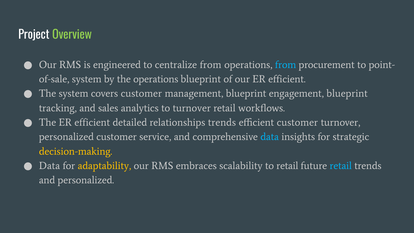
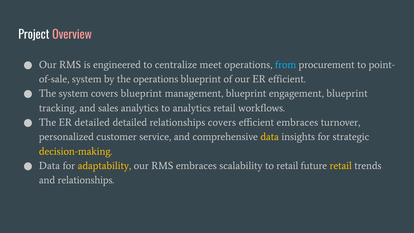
Overview colour: light green -> pink (72, 35)
centralize from: from -> meet (211, 65)
covers customer: customer -> blueprint (141, 93)
to turnover: turnover -> analytics (192, 108)
The ER efficient: efficient -> detailed (92, 122)
relationships trends: trends -> covers (222, 122)
efficient customer: customer -> embraces (297, 122)
data colour: light blue -> yellow (270, 137)
retail colour: light blue -> yellow (341, 166)
and personalized: personalized -> relationships (86, 180)
